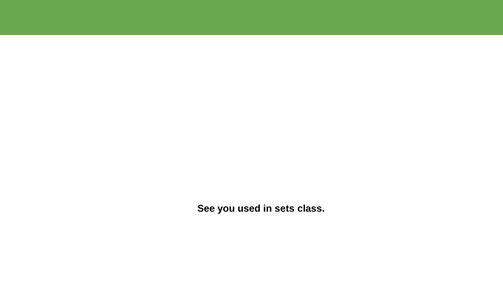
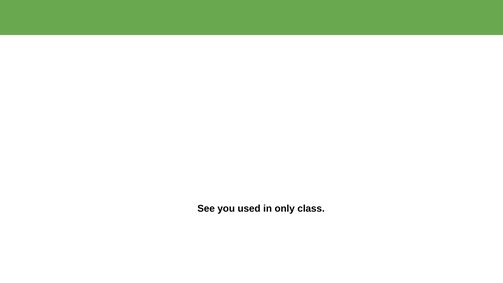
sets: sets -> only (285, 209)
